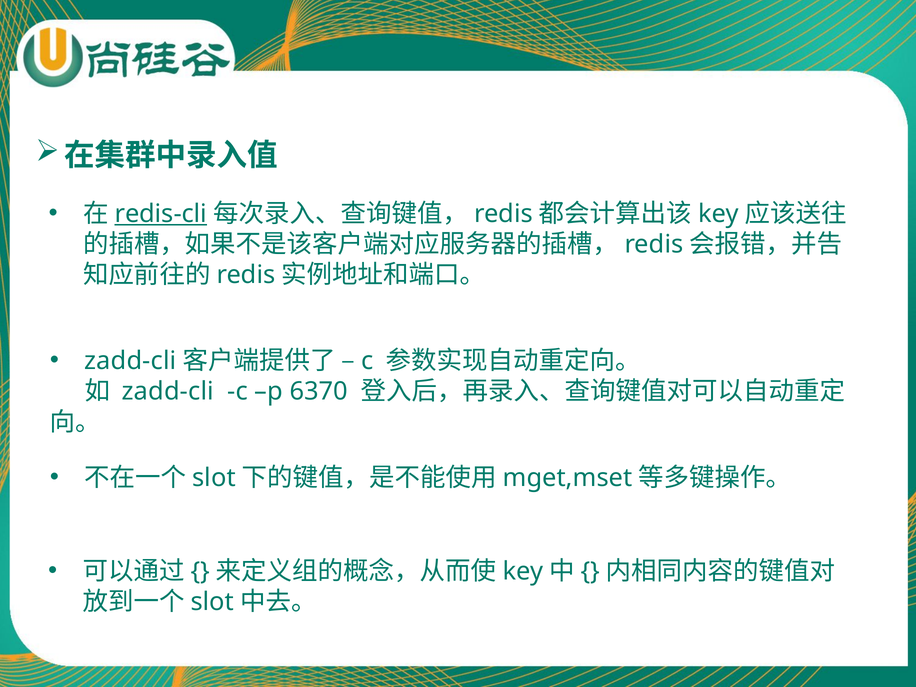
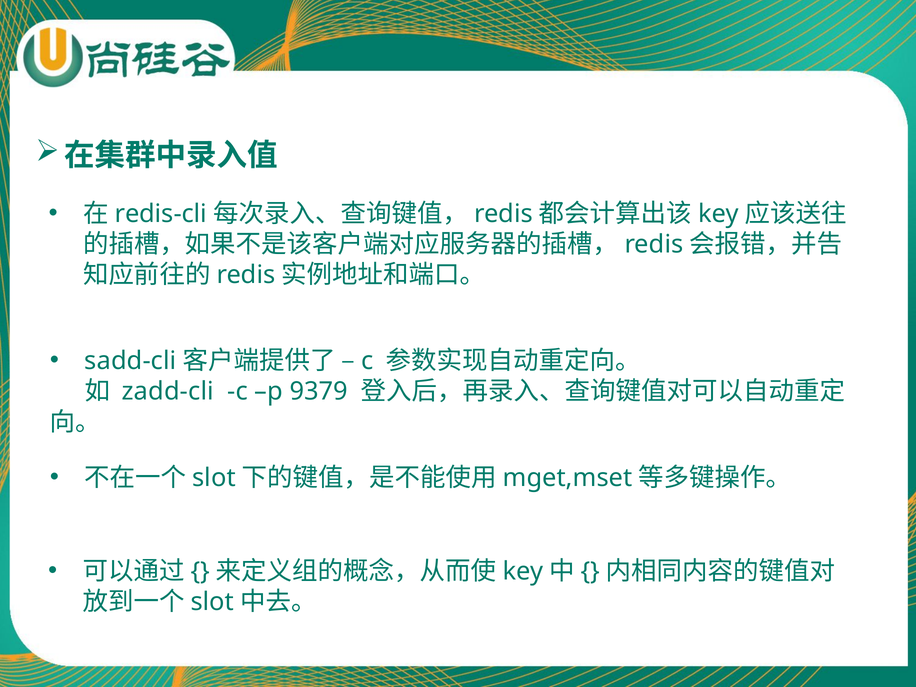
redis-cli underline: present -> none (161, 214)
zadd-cli: zadd-cli -> sadd-cli (130, 361)
6370: 6370 -> 9379 (319, 392)
